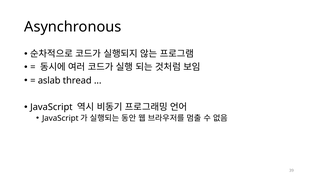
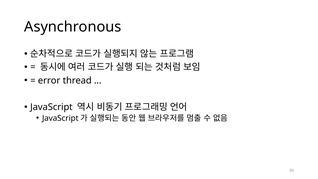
aslab: aslab -> error (49, 80)
